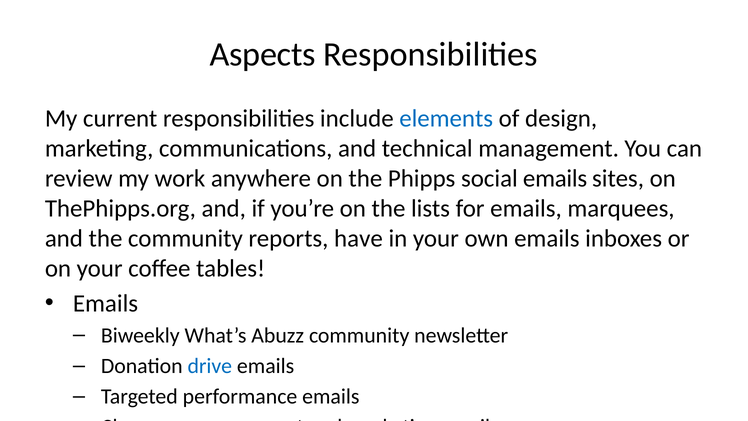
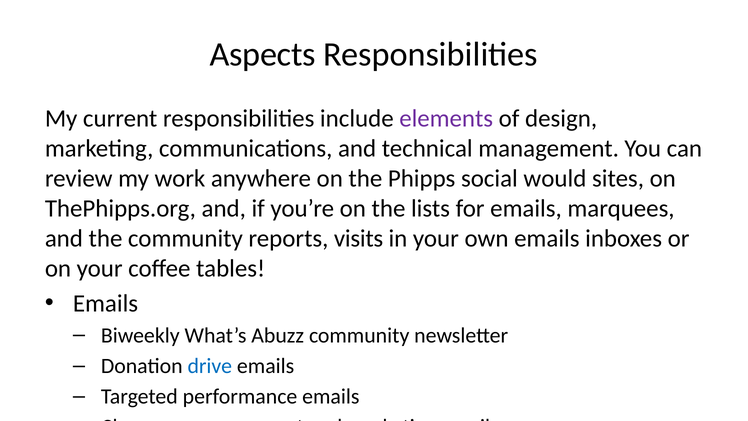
elements colour: blue -> purple (446, 119)
social emails: emails -> would (555, 178)
have: have -> visits (359, 238)
